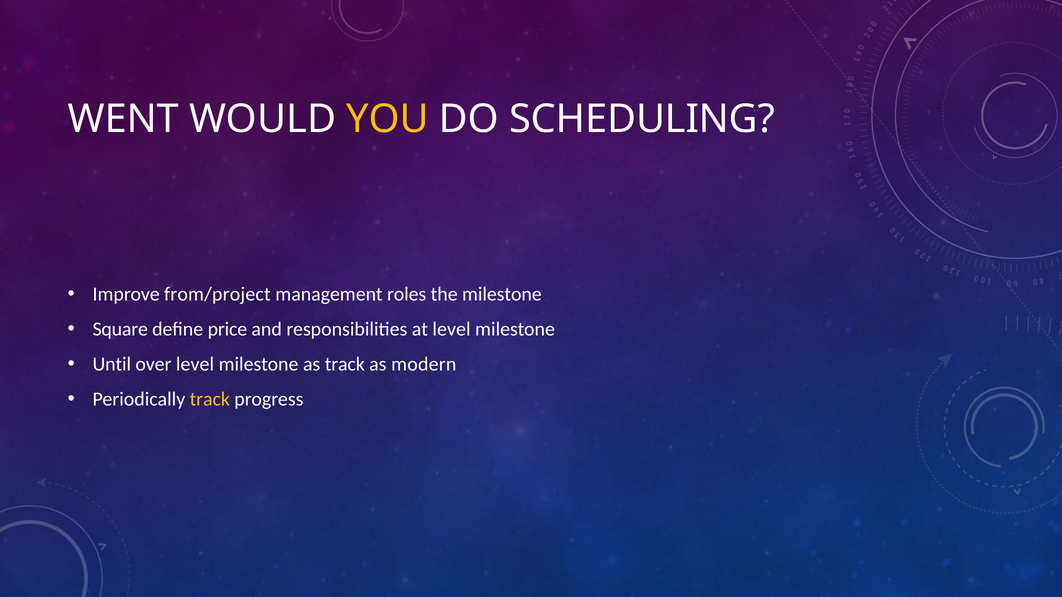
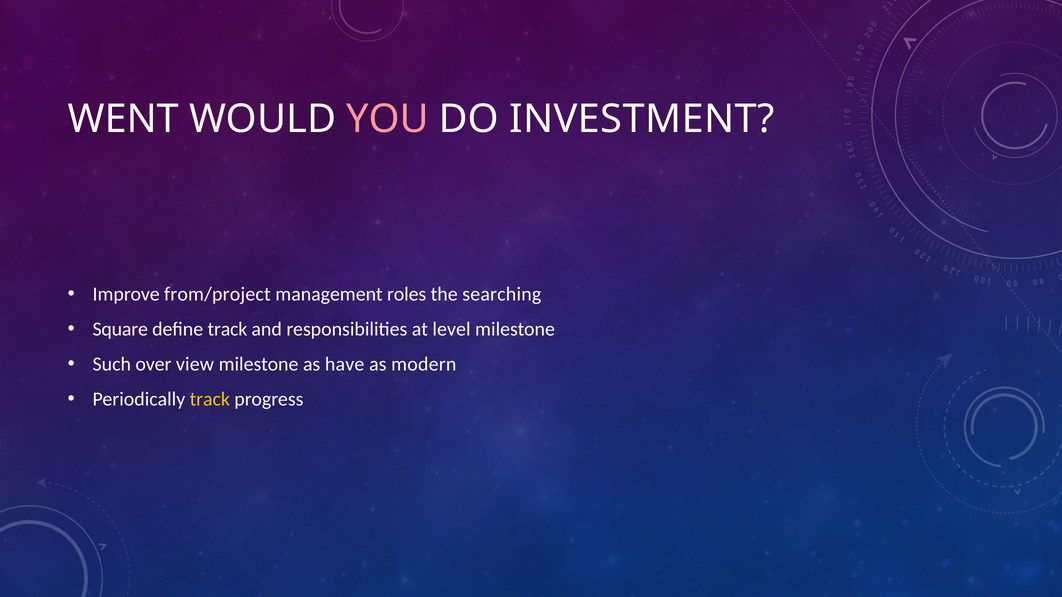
YOU colour: yellow -> pink (388, 119)
SCHEDULING: SCHEDULING -> INVESTMENT (642, 119)
the milestone: milestone -> searching (502, 294)
define price: price -> track (227, 329)
Until: Until -> Such (112, 364)
over level: level -> view (195, 364)
as track: track -> have (345, 364)
